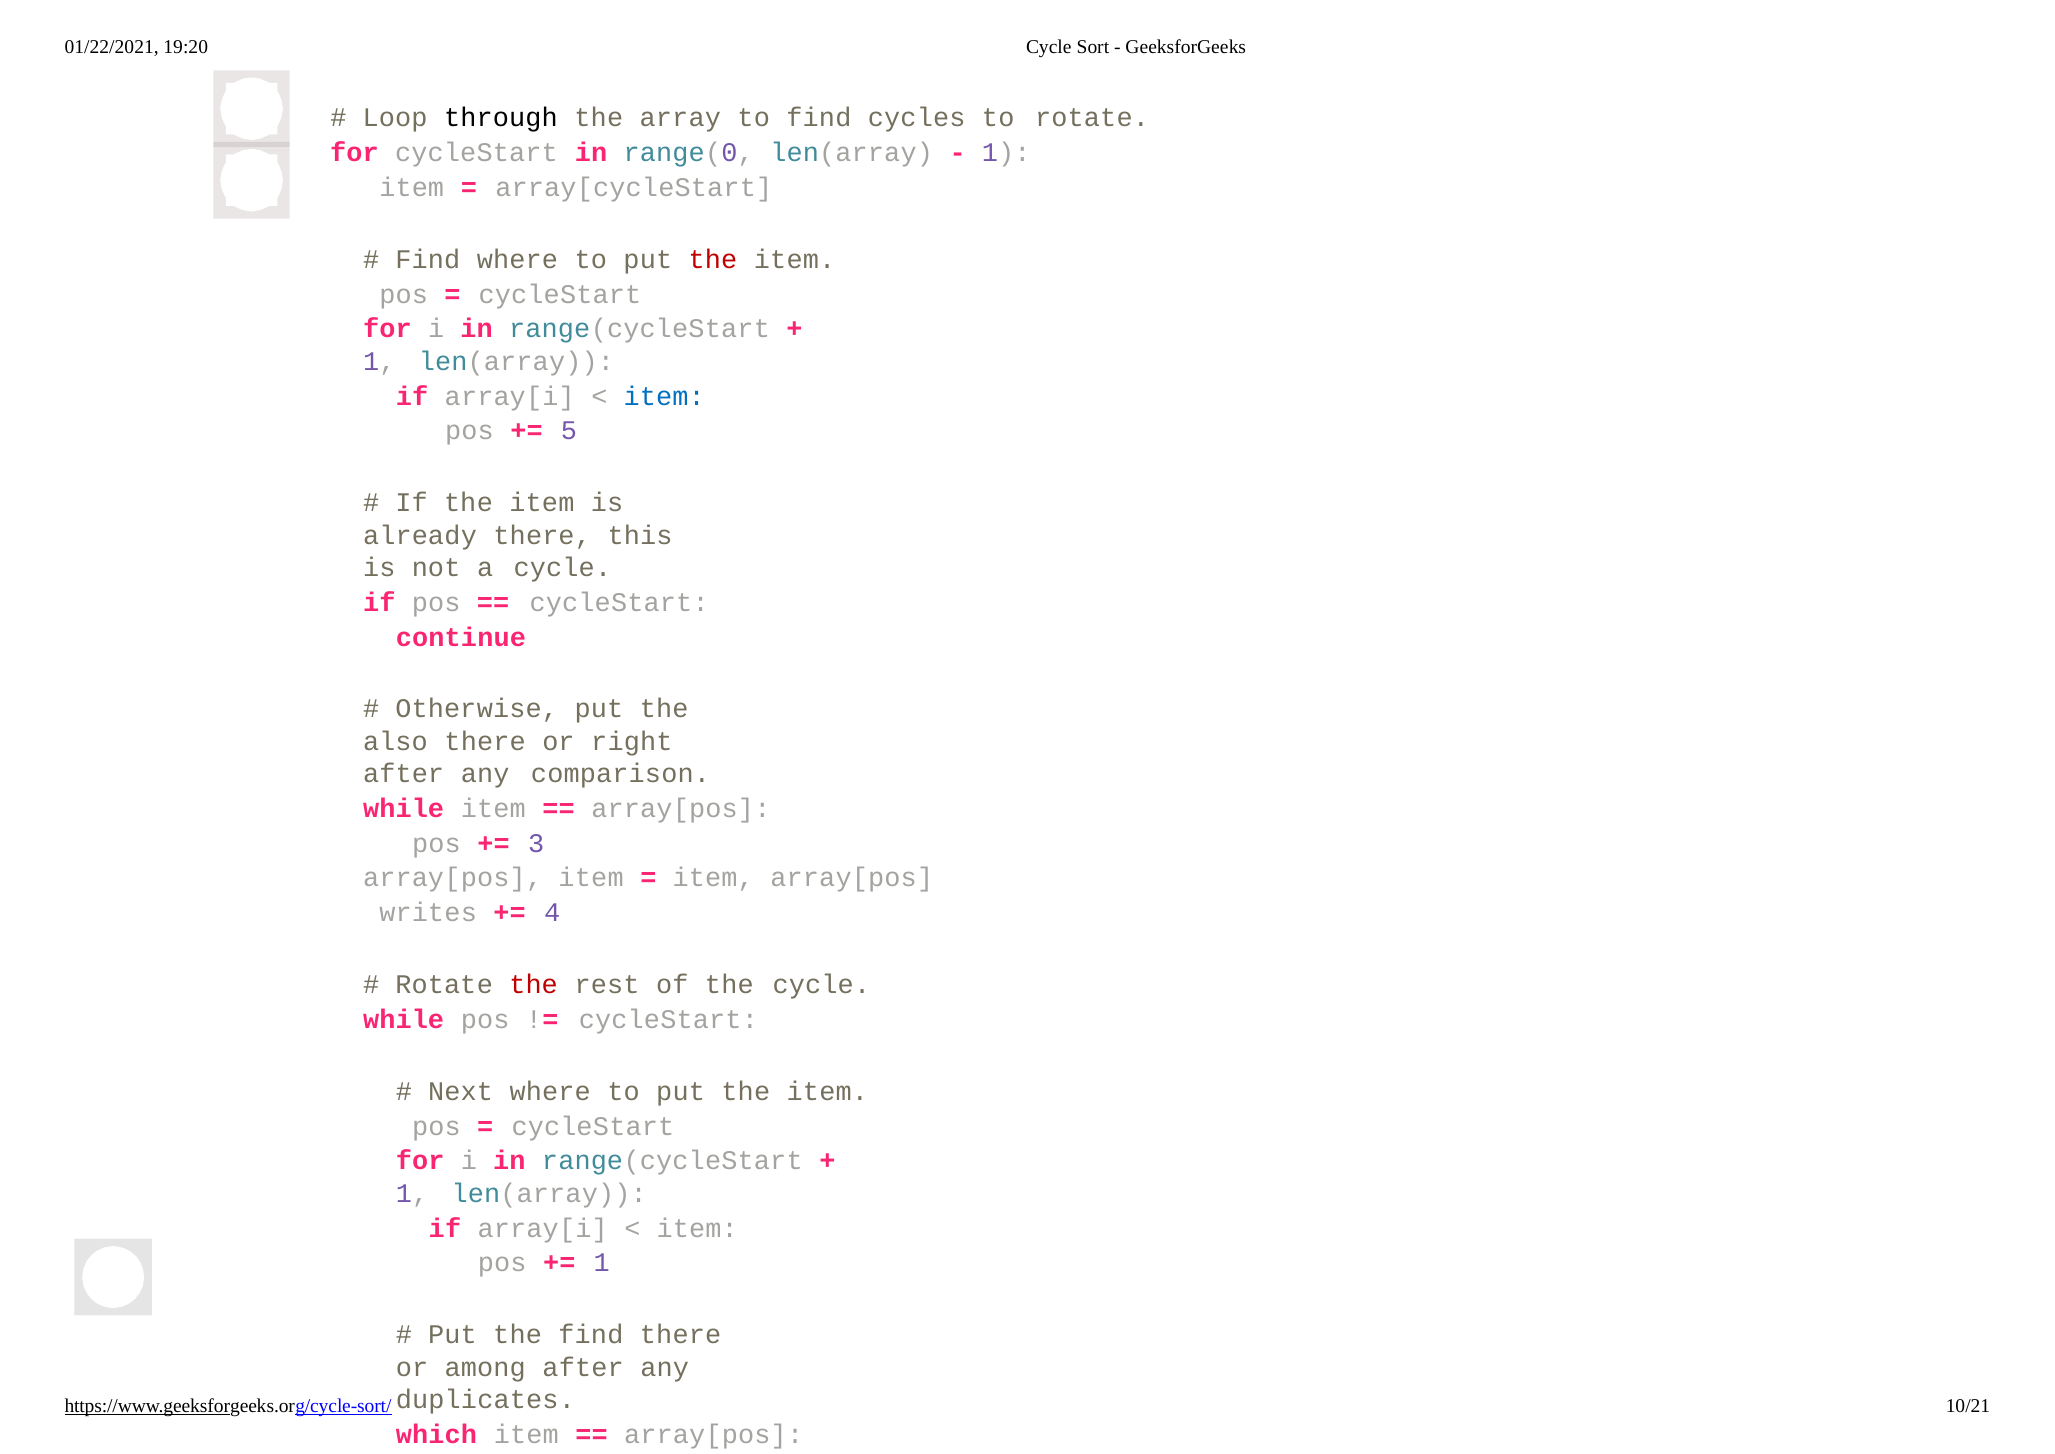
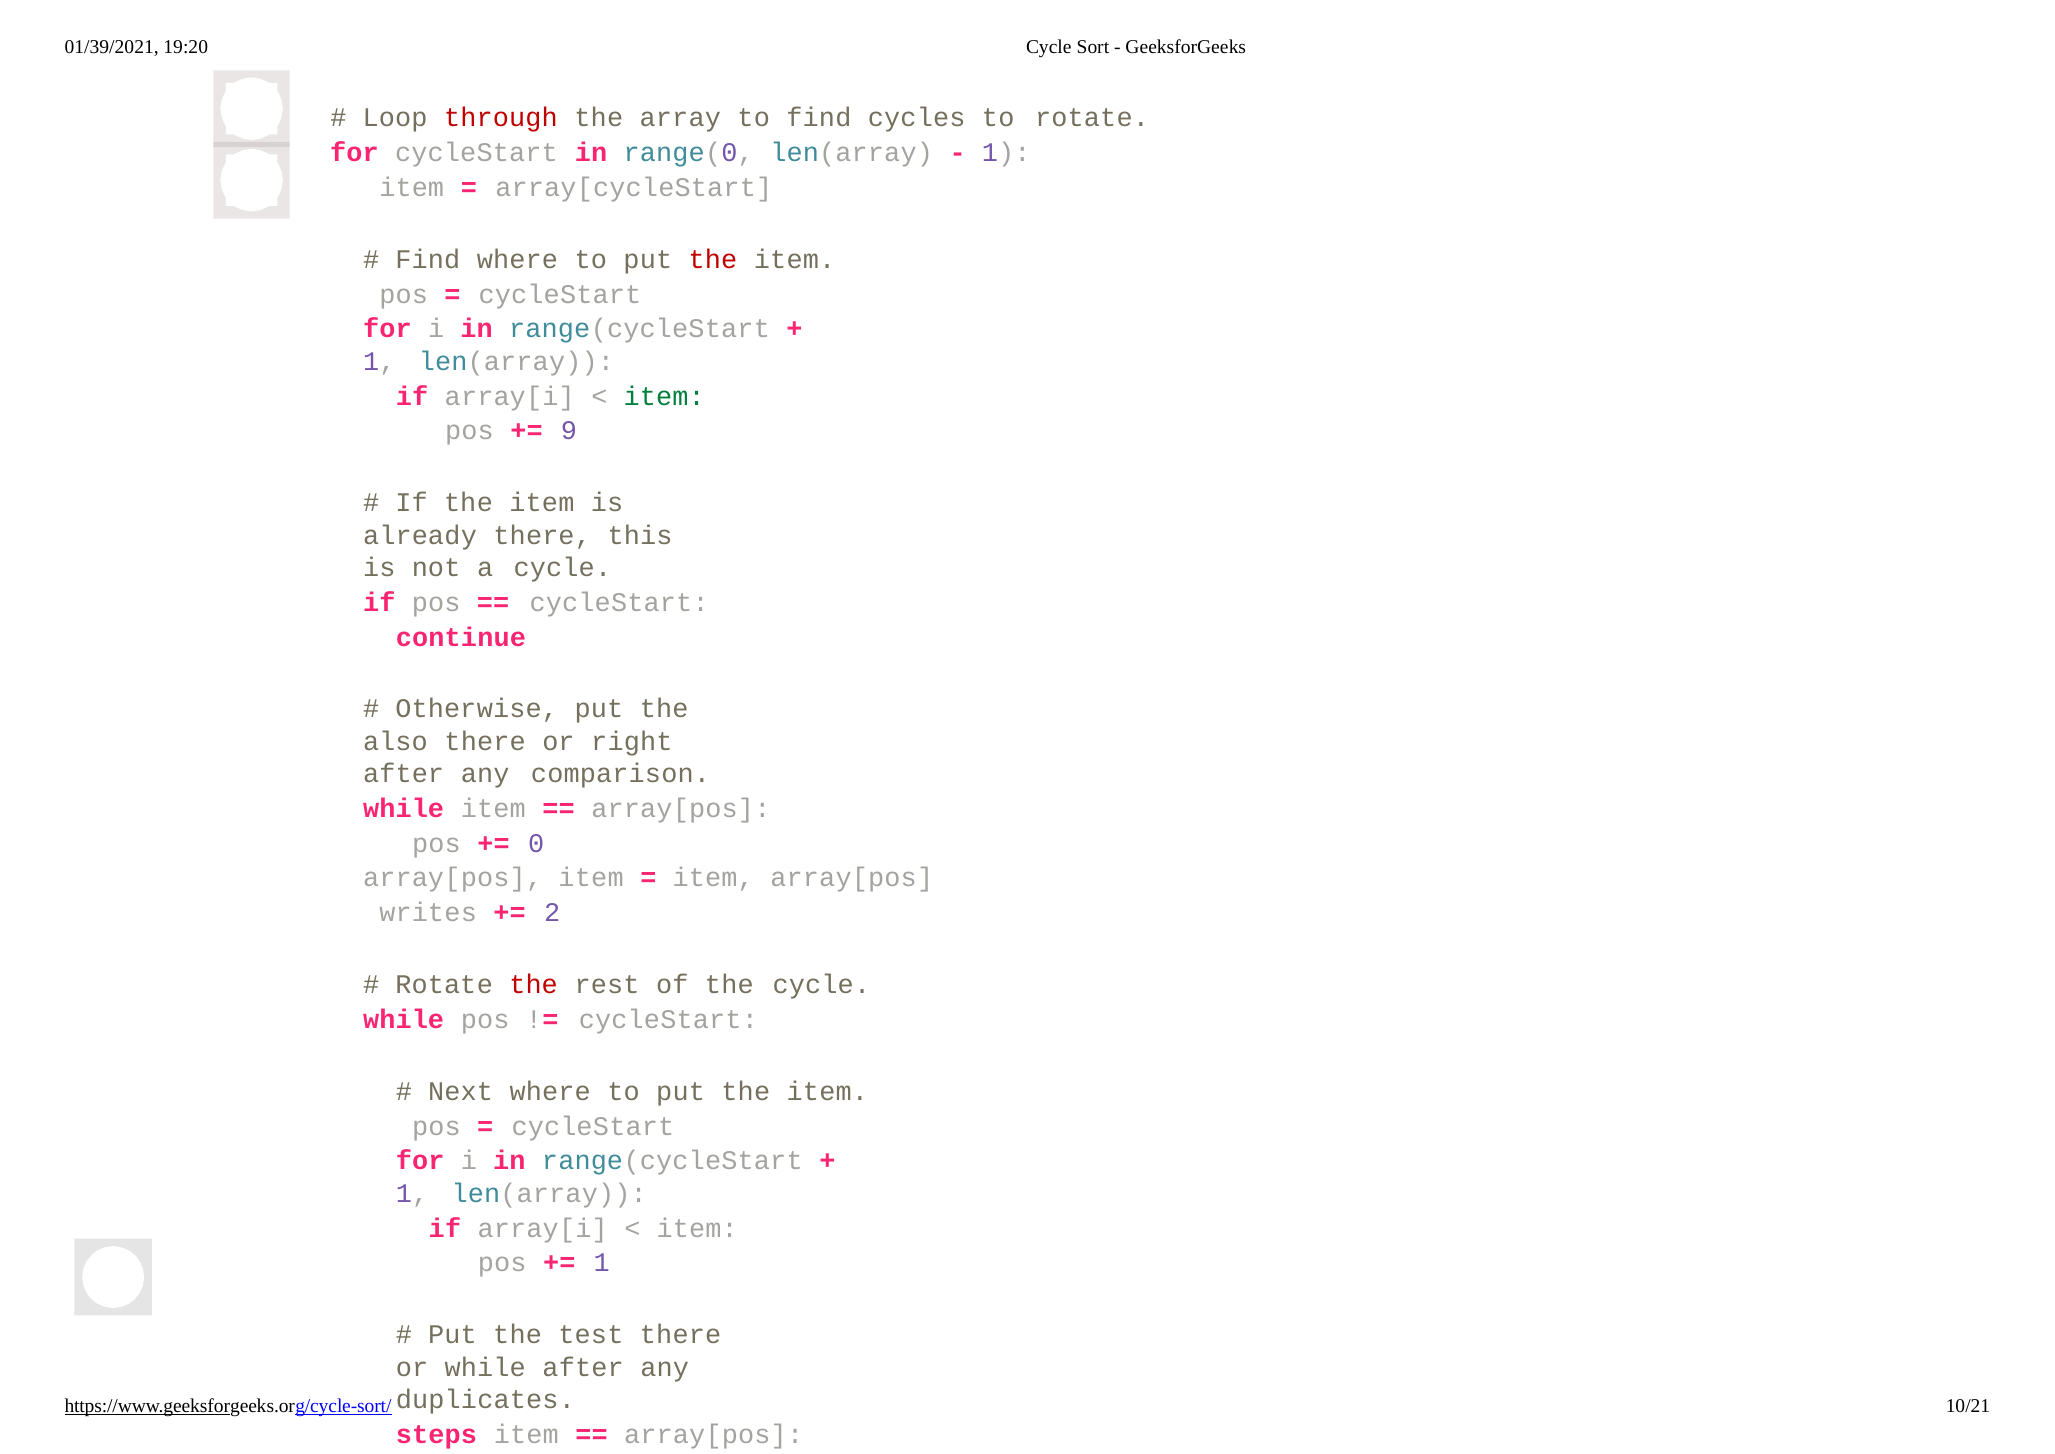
01/22/2021: 01/22/2021 -> 01/39/2021 (112, 47)
through colour: black -> red (501, 118)
item colour: blue -> green (664, 396)
5: 5 -> 9 (569, 431)
3: 3 -> 0 (536, 843)
4: 4 -> 2 (552, 913)
the find: find -> test (591, 1335)
or among: among -> while (485, 1367)
which: which -> steps (436, 1434)
